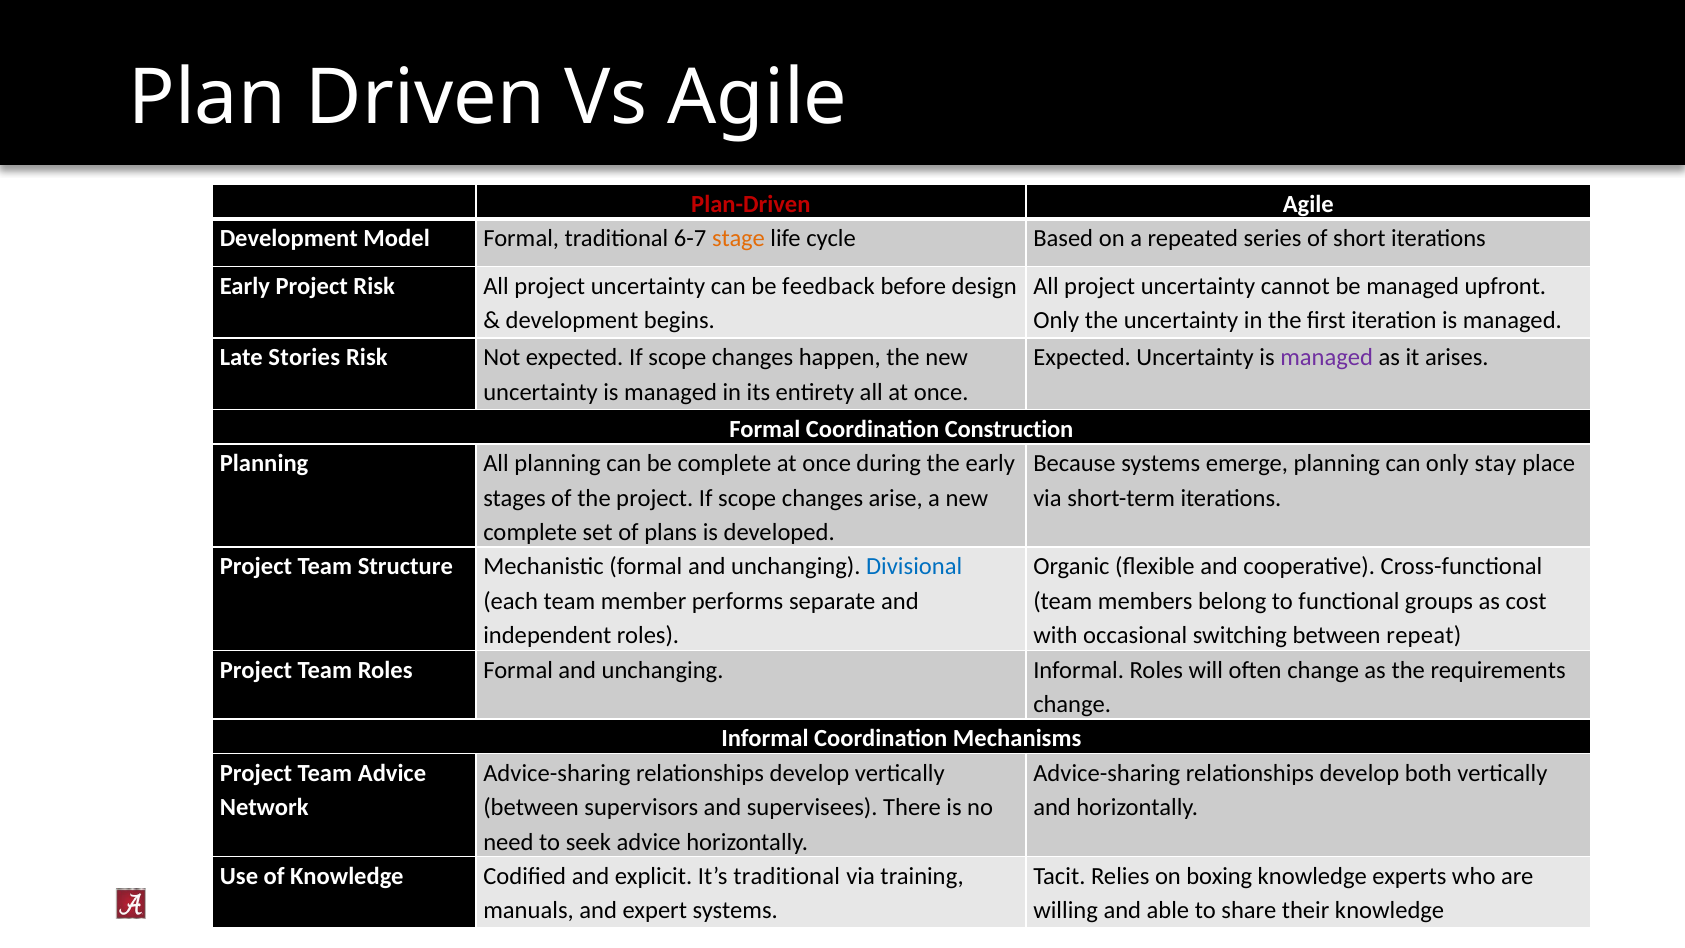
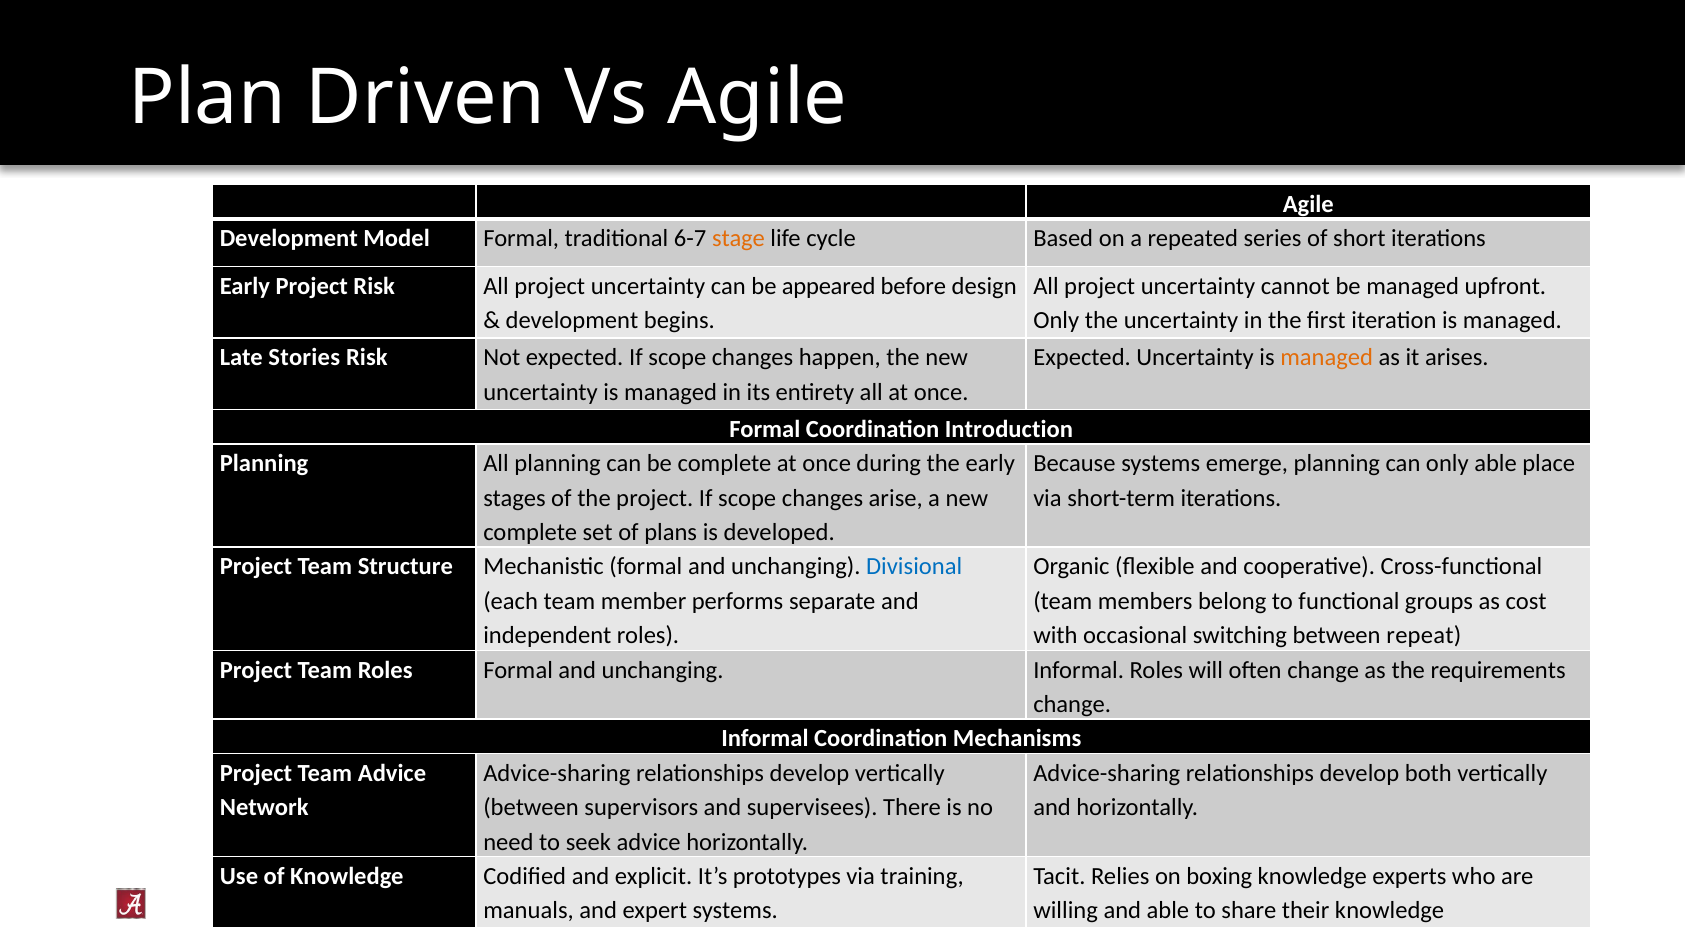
Plan-Driven colour: red -> black (751, 204)
feedback: feedback -> appeared (829, 286)
managed colour: purple -> orange (1327, 358)
Construction: Construction -> Introduction (1009, 429)
only stay: stay -> able (1496, 464)
It’s traditional: traditional -> prototypes (787, 876)
